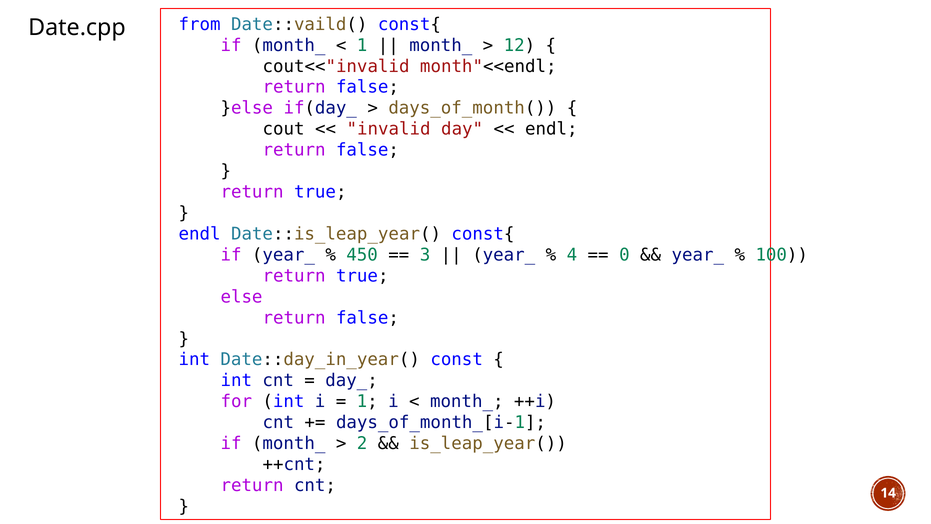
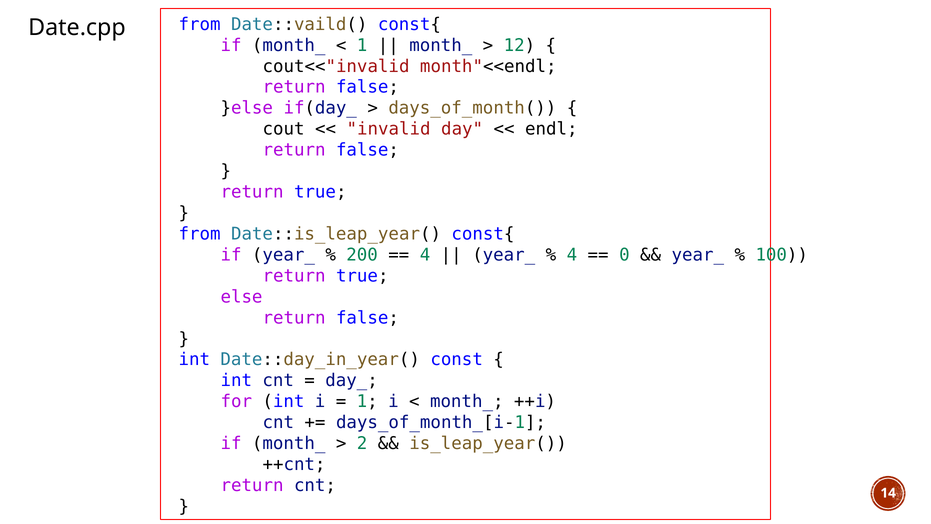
endl: endl -> from (200, 234)
450: 450 -> 200 (362, 255)
3: 3 -> 4 (425, 255)
